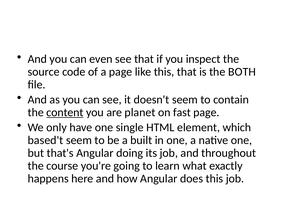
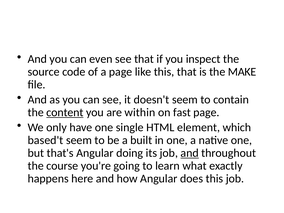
BOTH: BOTH -> MAKE (242, 72)
planet: planet -> within (140, 112)
and underline: none -> present (190, 153)
